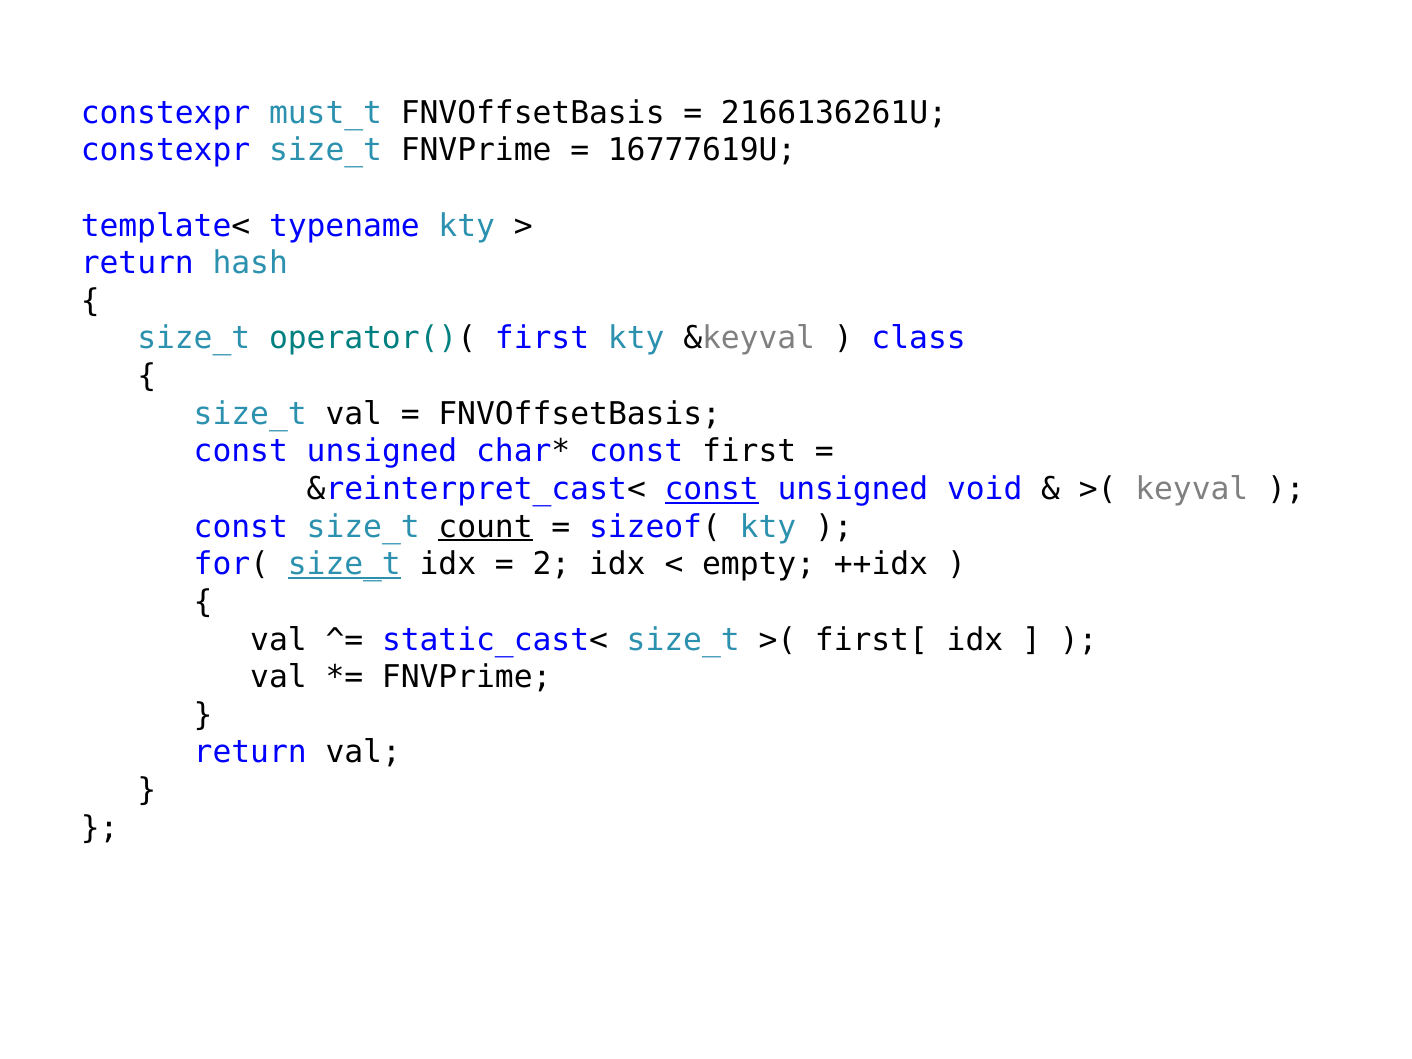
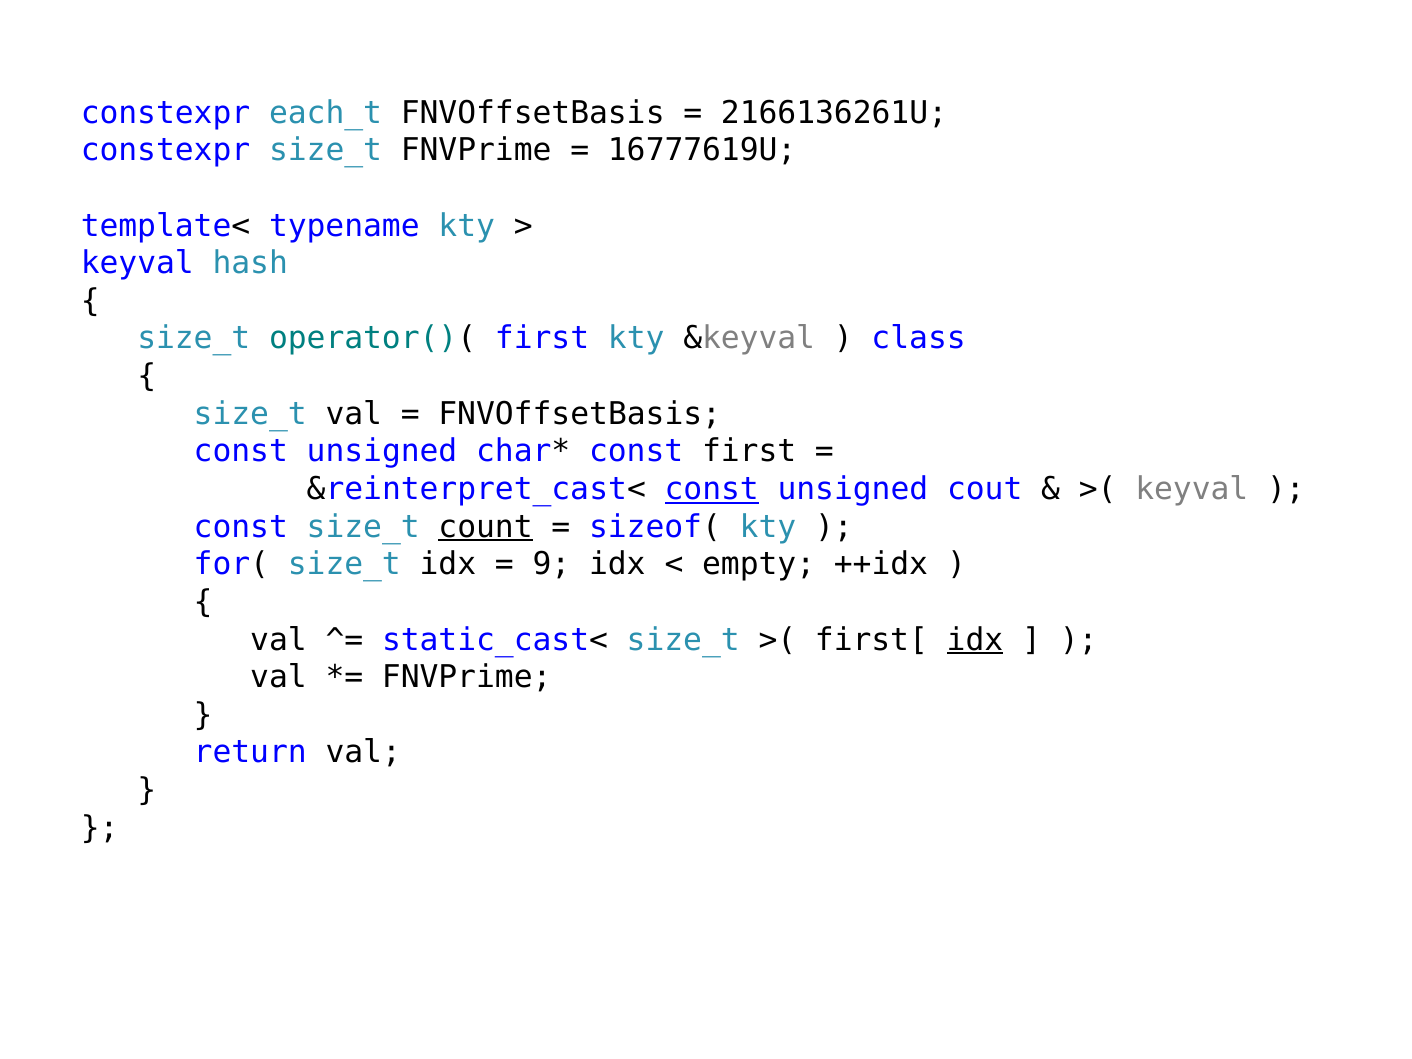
must_t: must_t -> each_t (326, 113)
return: return -> keyval (137, 263)
void: void -> cout (985, 489)
size_t underline: present -> none (344, 564)
2: 2 -> 9 (551, 564)
idx underline: none -> present (975, 640)
